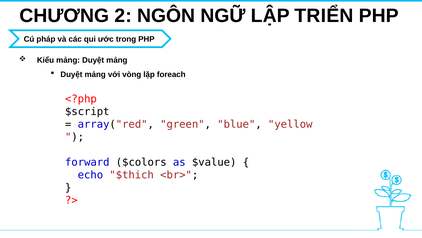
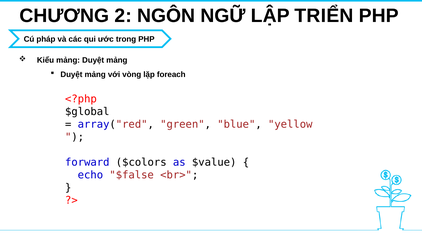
$script: $script -> $global (87, 111)
$thich: $thich -> $false (132, 175)
